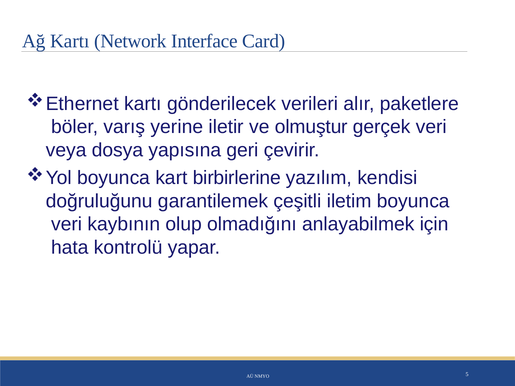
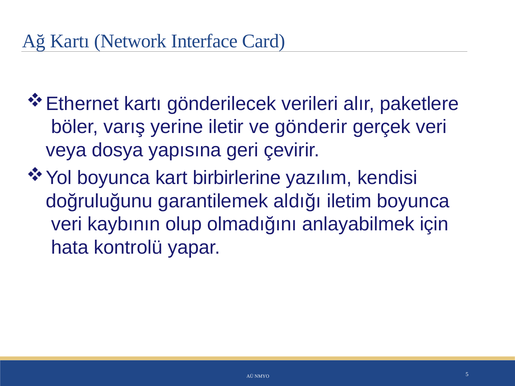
olmuştur: olmuştur -> gönderir (311, 127)
çeşitli: çeşitli -> aldığı (297, 201)
